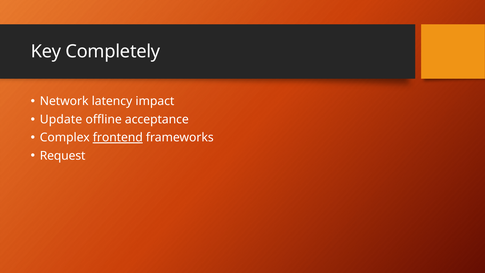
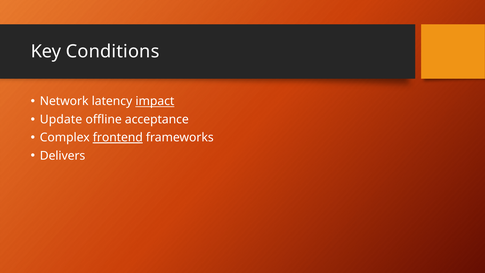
Completely: Completely -> Conditions (113, 51)
impact underline: none -> present (155, 101)
Request: Request -> Delivers (63, 156)
